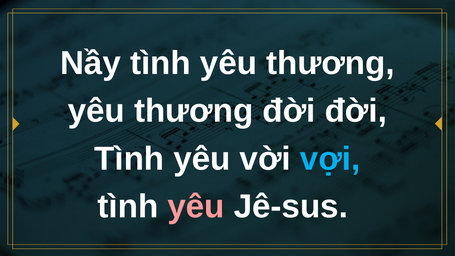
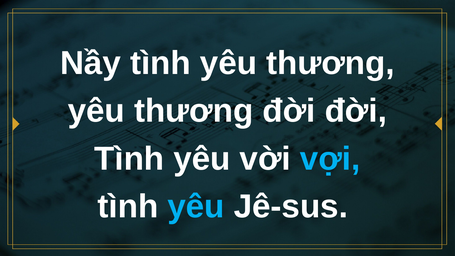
yêu colour: pink -> light blue (196, 206)
